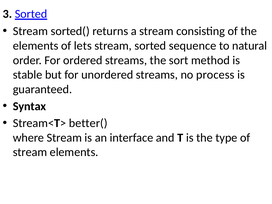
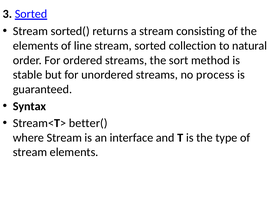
lets: lets -> line (83, 46)
sequence: sequence -> collection (193, 46)
